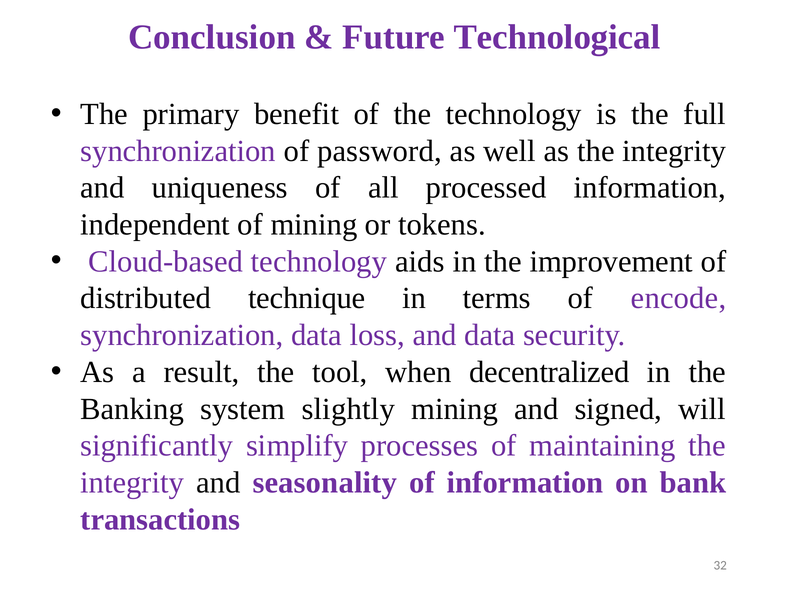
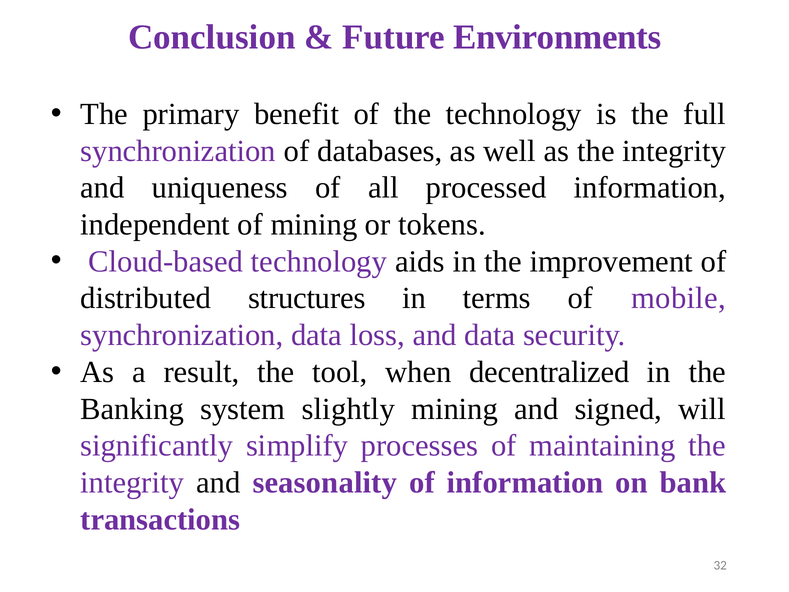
Technological: Technological -> Environments (557, 37)
password: password -> databases (380, 151)
technique: technique -> structures (307, 298)
encode: encode -> mobile (679, 298)
